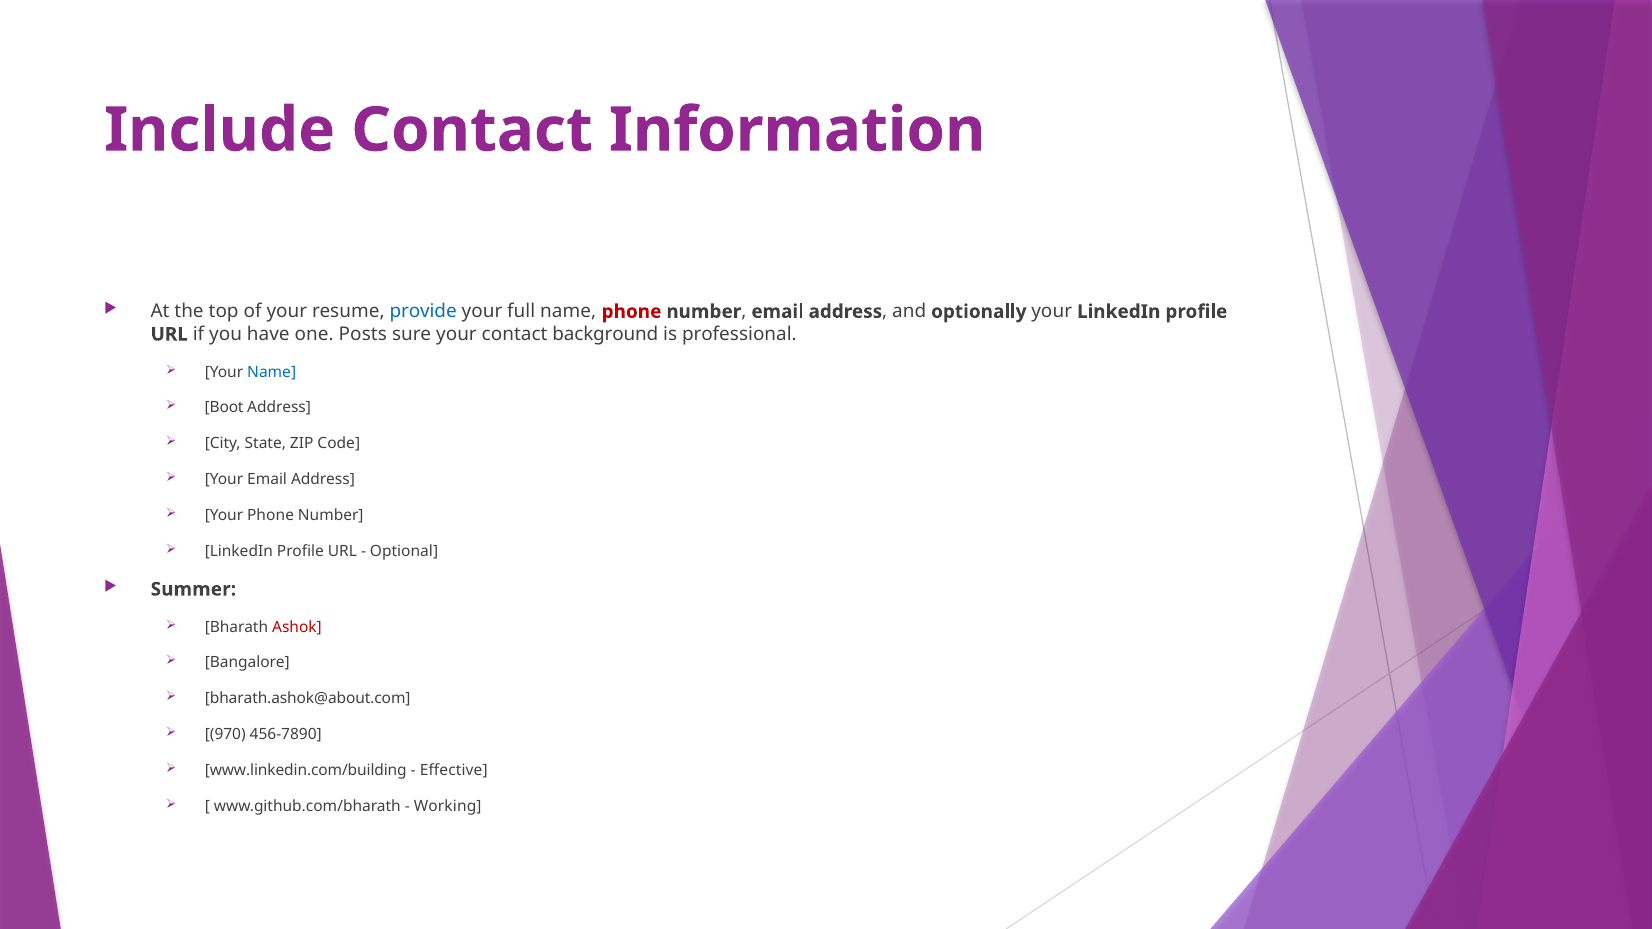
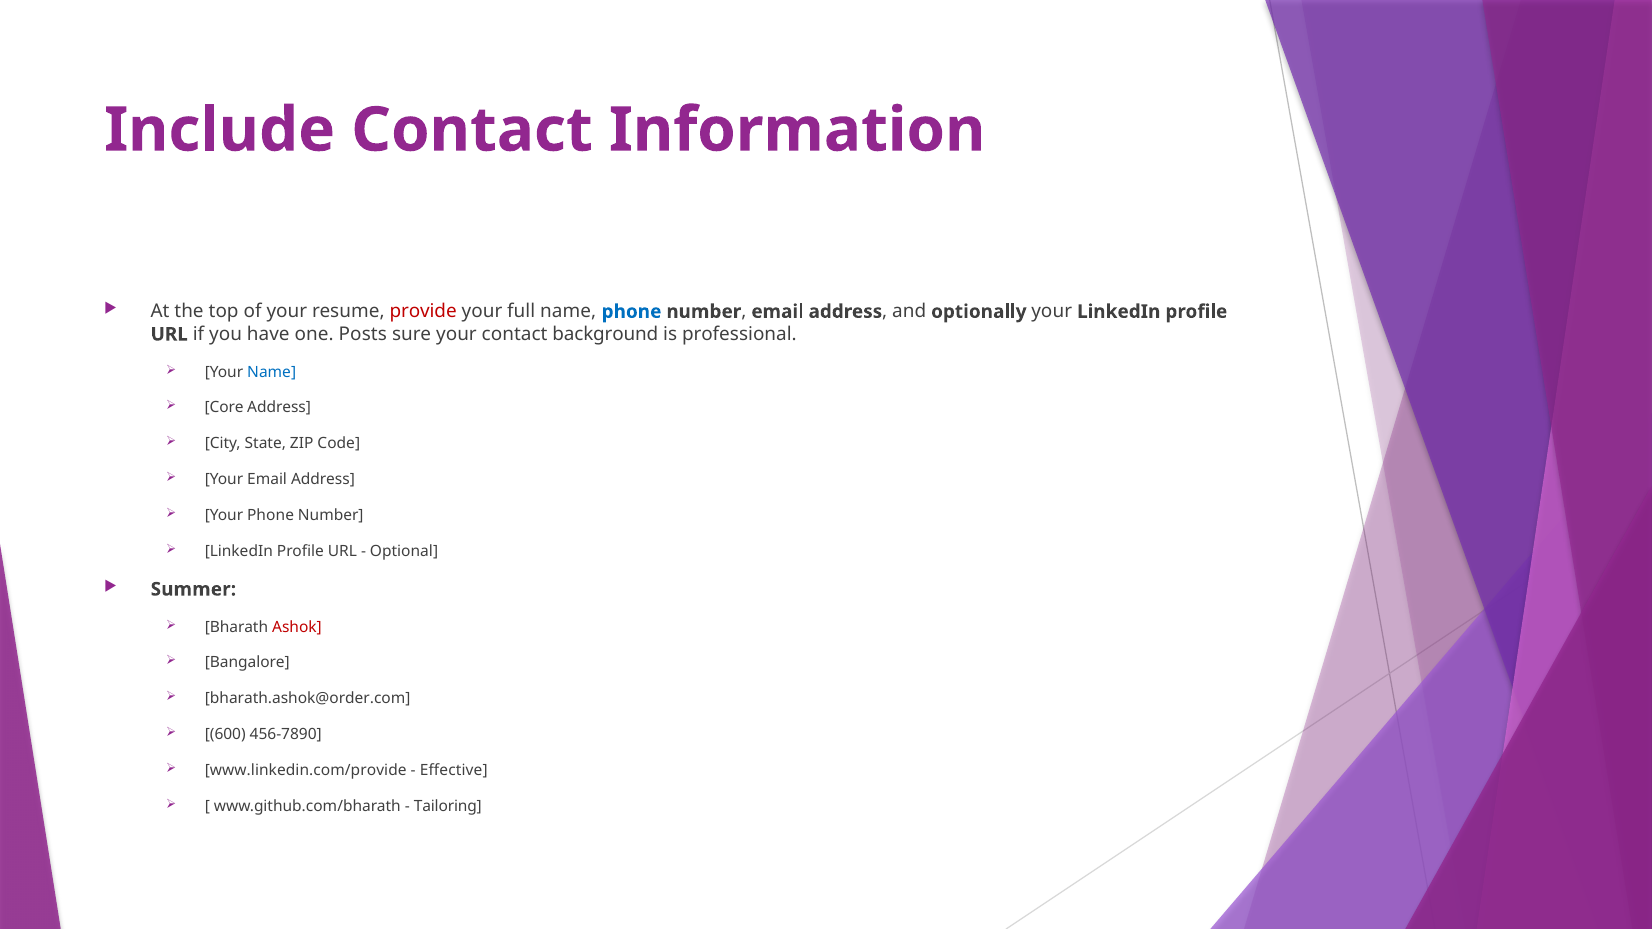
provide colour: blue -> red (423, 312)
phone colour: red -> blue (632, 312)
Boot: Boot -> Core (224, 408)
bharath.ashok@about.com: bharath.ashok@about.com -> bharath.ashok@order.com (308, 699)
970: 970 -> 600 (225, 735)
www.linkedin.com/building: www.linkedin.com/building -> www.linkedin.com/provide (306, 771)
Working: Working -> Tailoring (448, 806)
